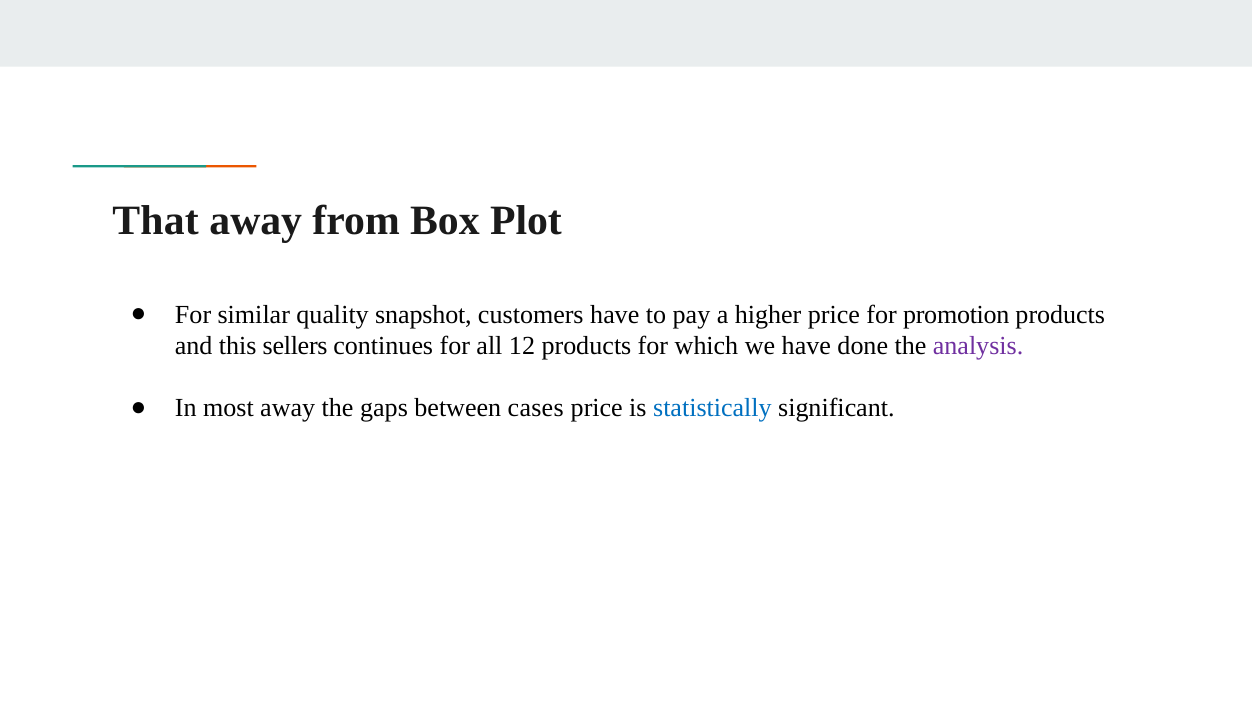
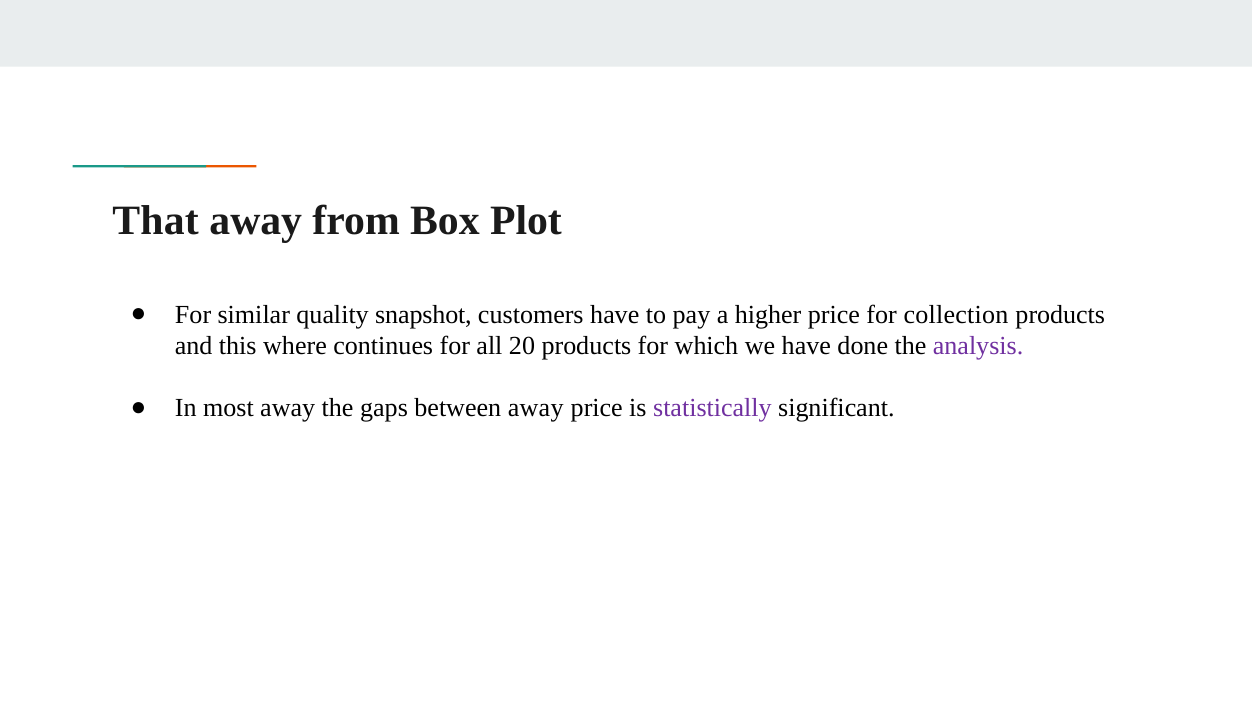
promotion: promotion -> collection (956, 315)
sellers: sellers -> where (295, 346)
12: 12 -> 20 (522, 346)
between cases: cases -> away (536, 409)
statistically colour: blue -> purple (712, 409)
